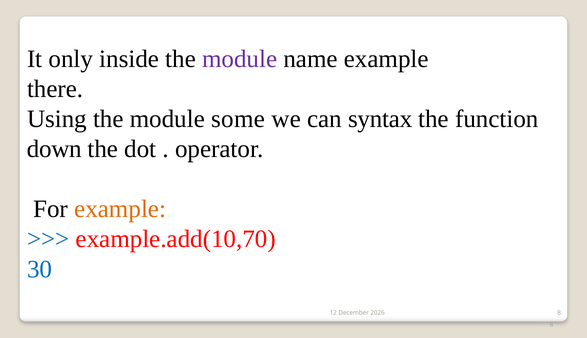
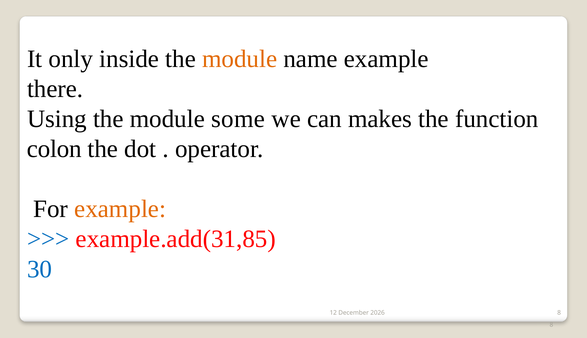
module colour: purple -> orange (240, 59)
syntax: syntax -> makes (380, 119)
down: down -> colon (54, 149)
example.add(10,70: example.add(10,70 -> example.add(31,85 (176, 239)
